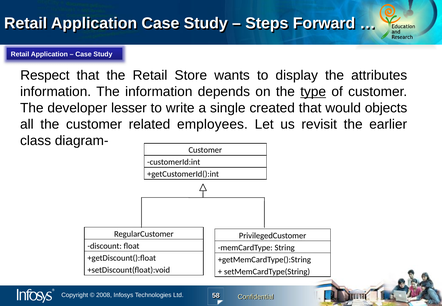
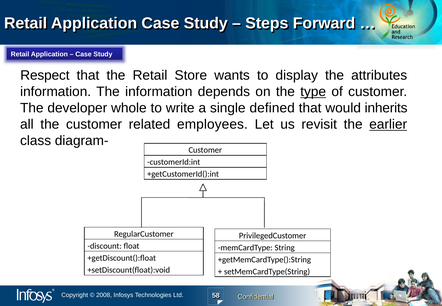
lesser: lesser -> whole (129, 108)
created: created -> defined (272, 108)
objects: objects -> inherits (386, 108)
earlier underline: none -> present (388, 124)
